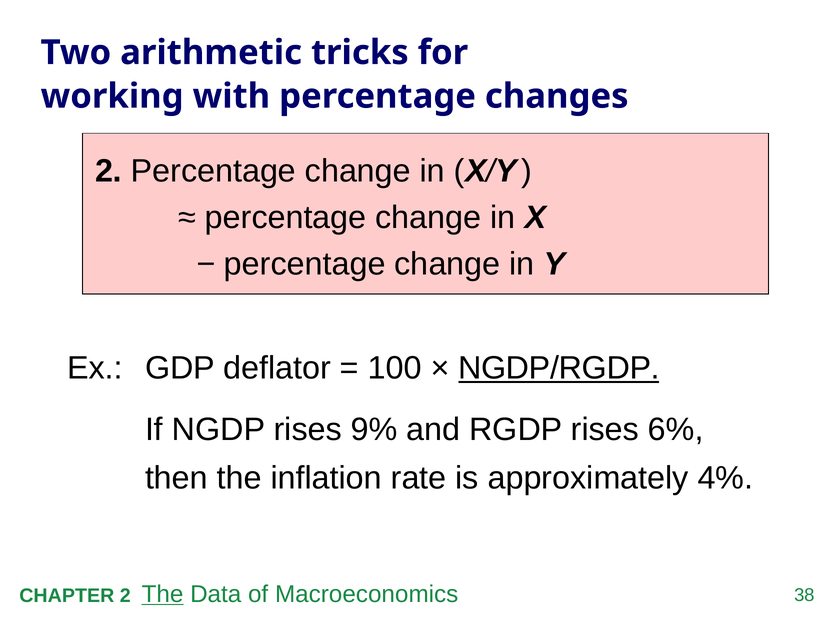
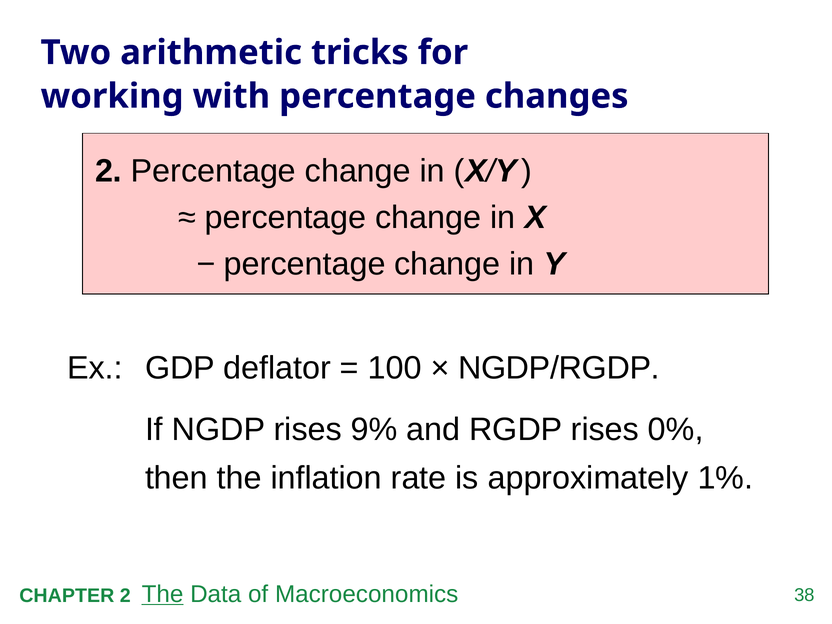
NGDP/RGDP underline: present -> none (559, 368)
6%: 6% -> 0% (676, 430)
4%: 4% -> 1% (725, 478)
